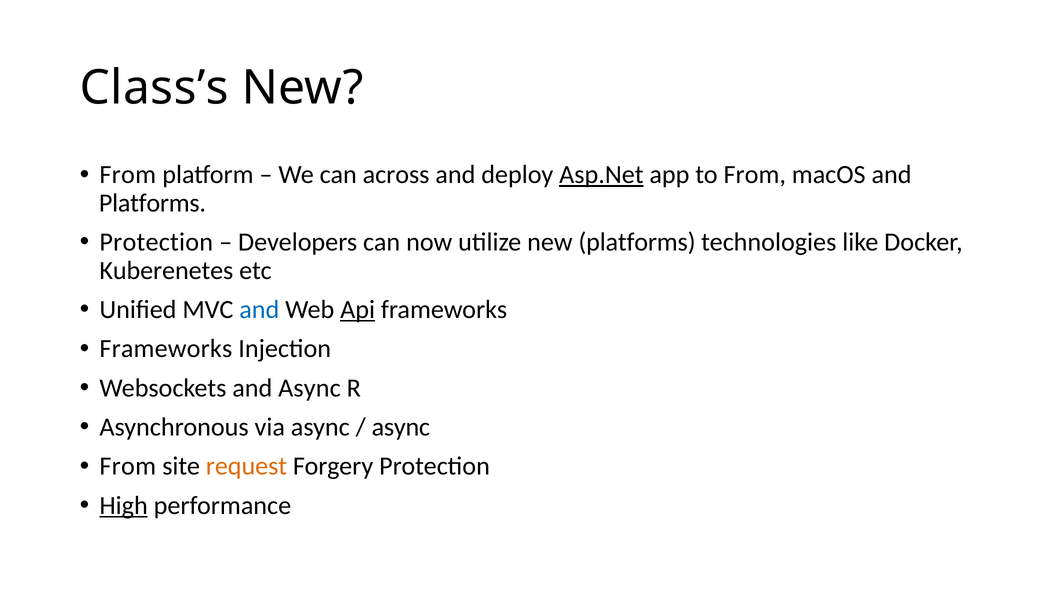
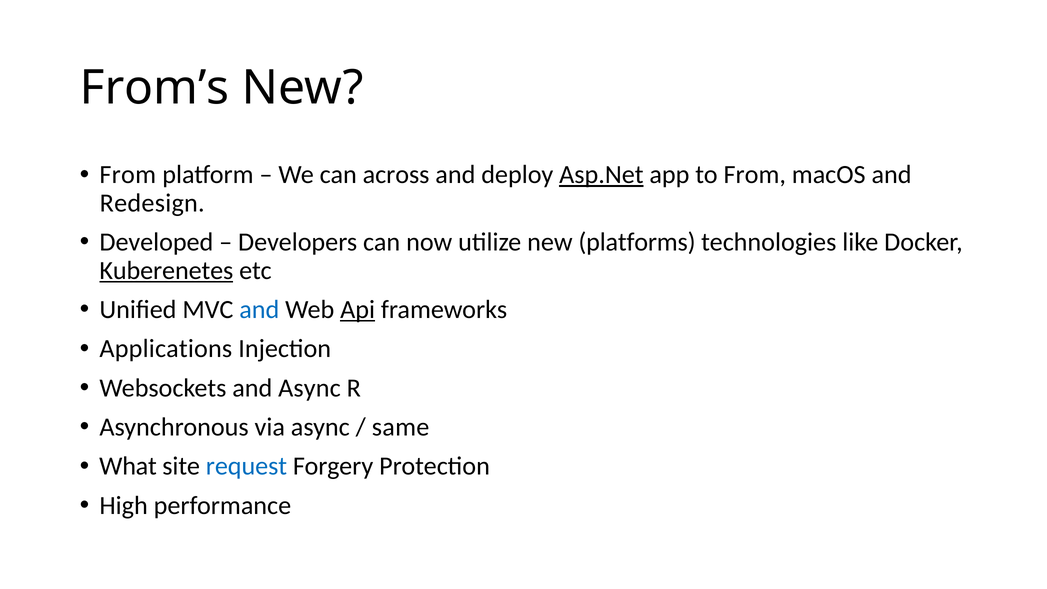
Class’s: Class’s -> From’s (155, 88)
Platforms: Platforms -> Redesign (152, 203)
Protection: Protection -> Developed (156, 242)
Kuberenetes underline: none -> present (166, 270)
Frameworks: Frameworks -> Applications (166, 349)
async: async -> same (401, 427)
From: From -> What (128, 466)
request colour: orange -> blue (246, 466)
High underline: present -> none (124, 505)
